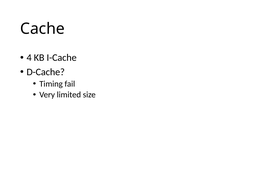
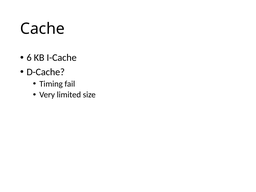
4: 4 -> 6 (29, 58)
